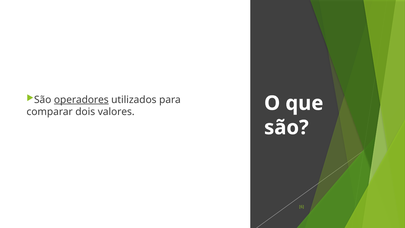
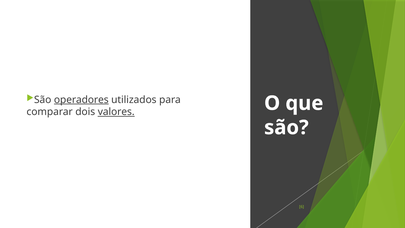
valores underline: none -> present (116, 112)
